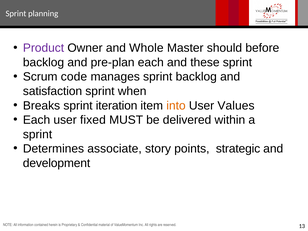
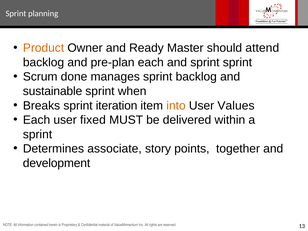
Product colour: purple -> orange (44, 48)
Whole: Whole -> Ready (146, 48)
before: before -> attend (262, 48)
and these: these -> sprint (205, 62)
code: code -> done (74, 77)
satisfaction: satisfaction -> sustainable (53, 91)
strategic: strategic -> together (238, 149)
